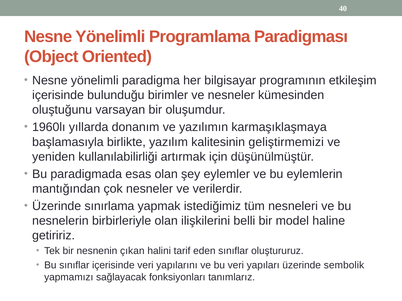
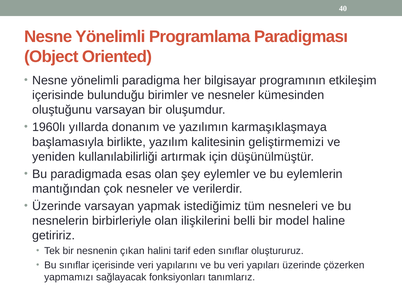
Üzerinde sınırlama: sınırlama -> varsayan (109, 206)
sembolik: sembolik -> çözerken (344, 266)
